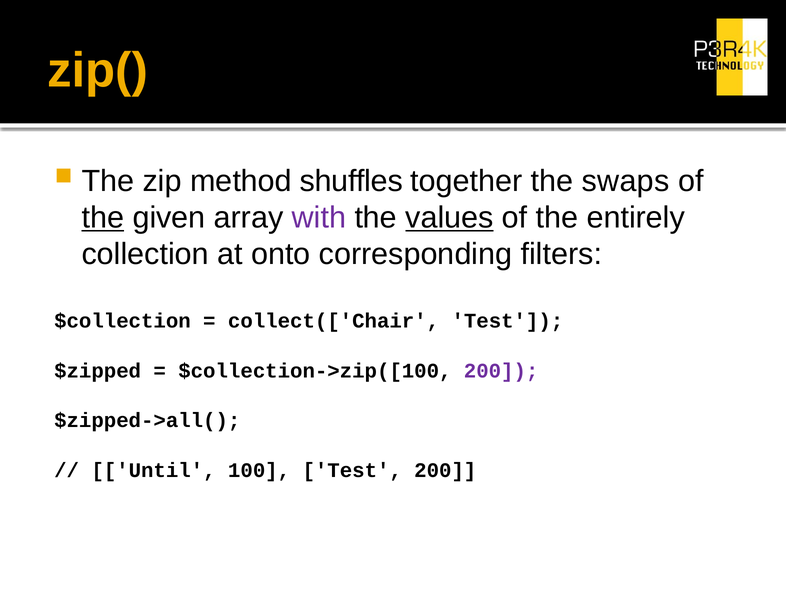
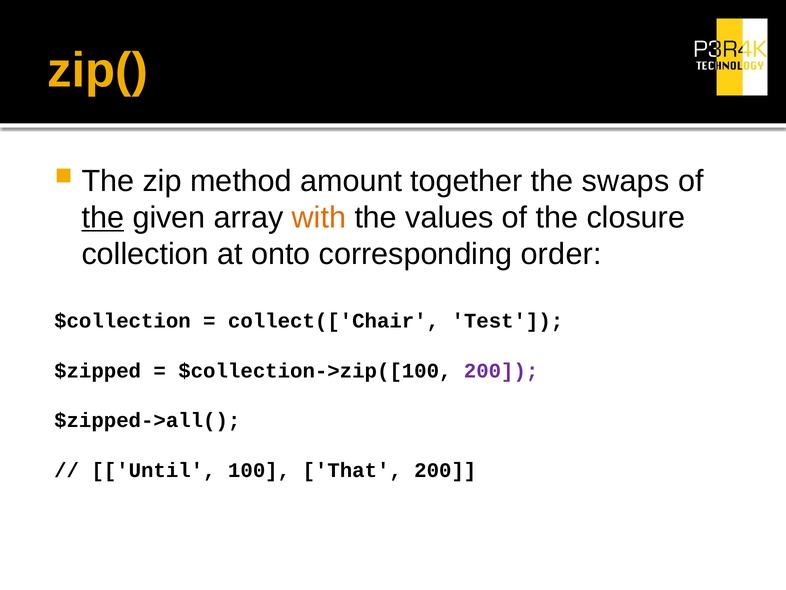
shuffles: shuffles -> amount (351, 181)
with colour: purple -> orange (319, 217)
values underline: present -> none (449, 217)
entirely: entirely -> closure (636, 217)
filters: filters -> order (561, 254)
100 Test: Test -> That (352, 470)
